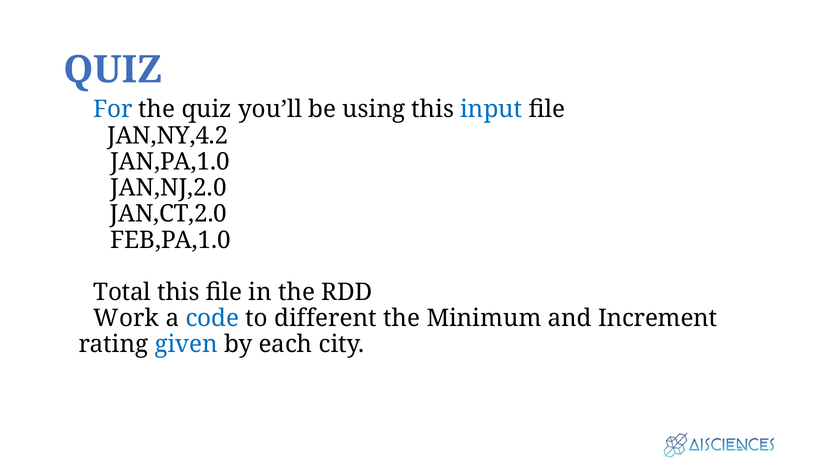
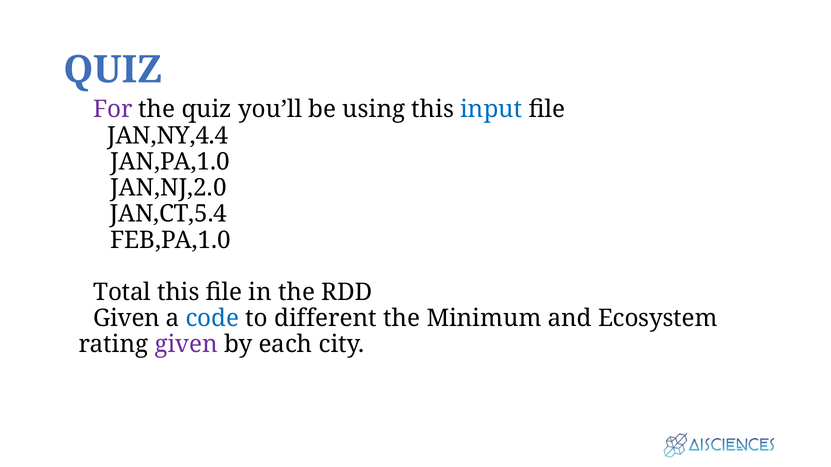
For colour: blue -> purple (113, 110)
JAN,NY,4.2: JAN,NY,4.2 -> JAN,NY,4.4 (168, 136)
JAN,CT,2.0: JAN,CT,2.0 -> JAN,CT,5.4 (168, 214)
Work: Work -> Given (127, 319)
Increment: Increment -> Ecosystem (658, 319)
given colour: blue -> purple (186, 345)
